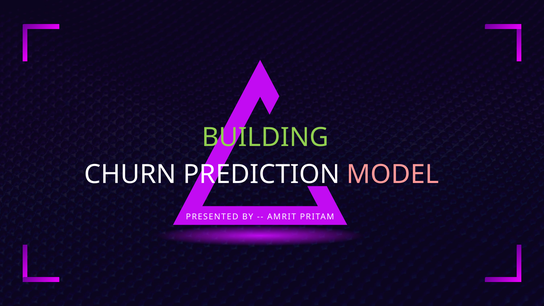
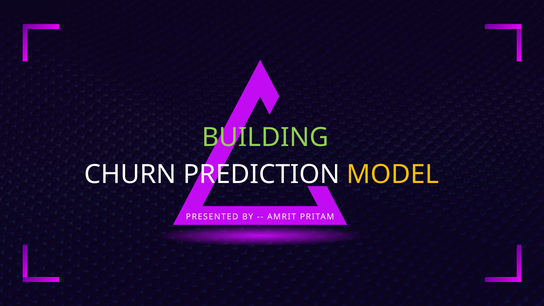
MODEL colour: pink -> yellow (393, 174)
